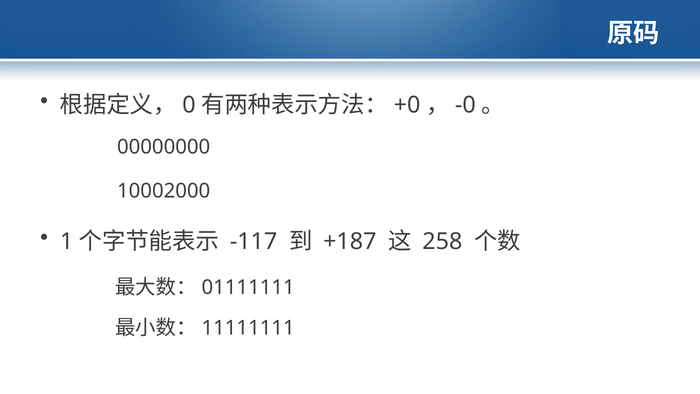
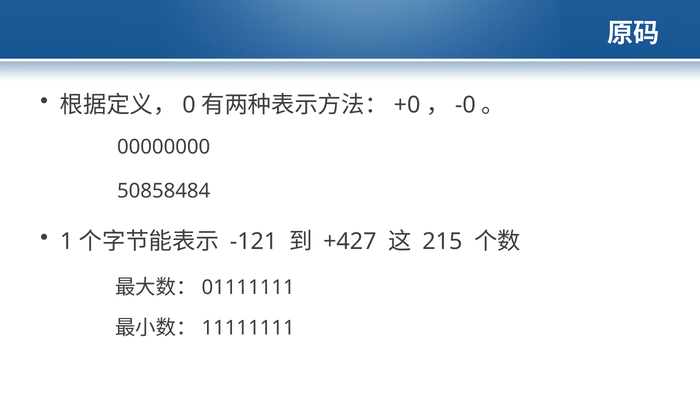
10002000: 10002000 -> 50858484 (164, 191)
-117: -117 -> -121 (254, 241)
+187: +187 -> +427 (350, 241)
258: 258 -> 215 (442, 241)
